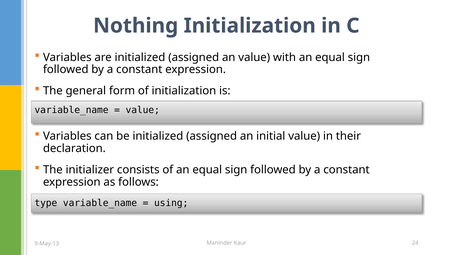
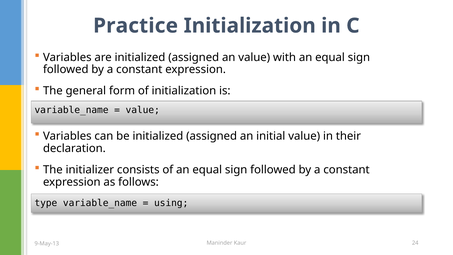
Nothing: Nothing -> Practice (136, 26)
